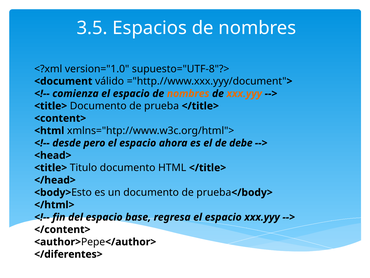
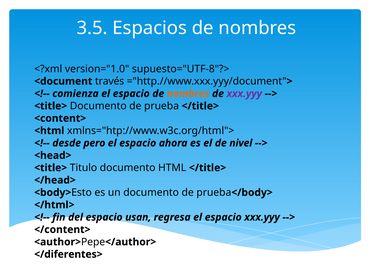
válido: válido -> través (110, 81)
xxx.yyy colour: orange -> purple (244, 93)
debe: debe -> nivel (241, 143)
base: base -> usan (138, 217)
